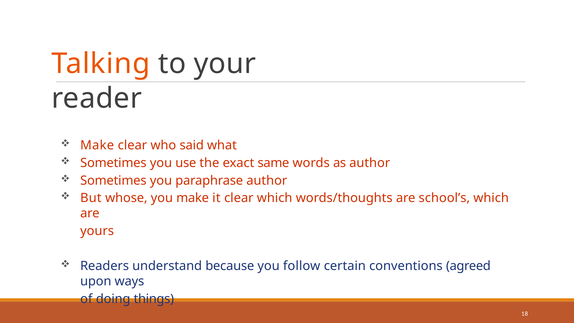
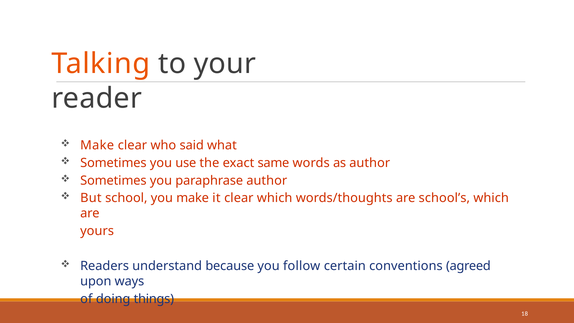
whose: whose -> school (126, 198)
